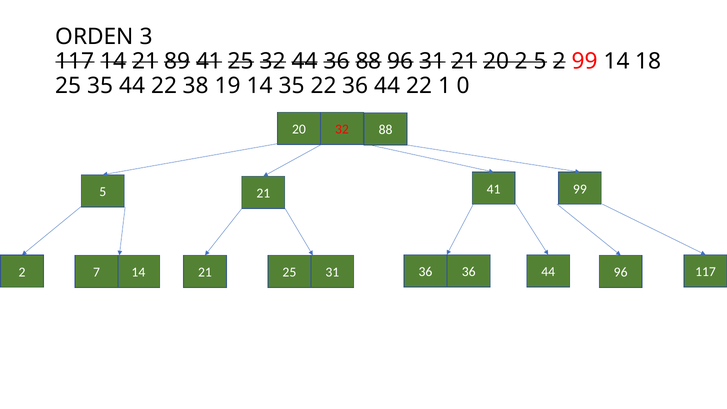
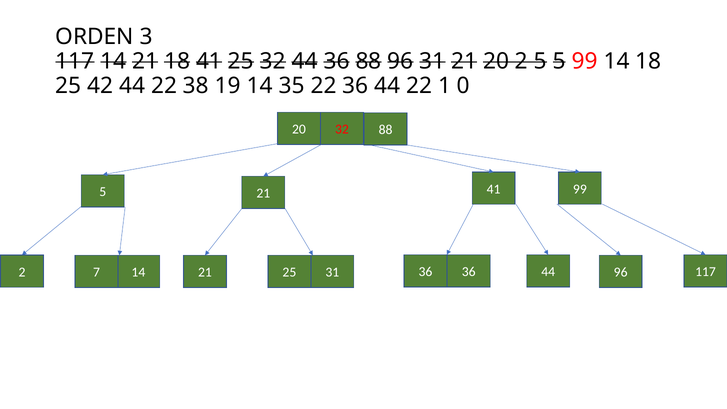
21 89: 89 -> 18 (177, 61)
5 2: 2 -> 5 (559, 61)
25 35: 35 -> 42 (100, 86)
